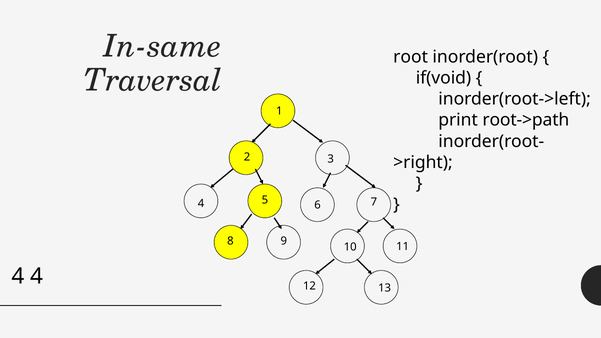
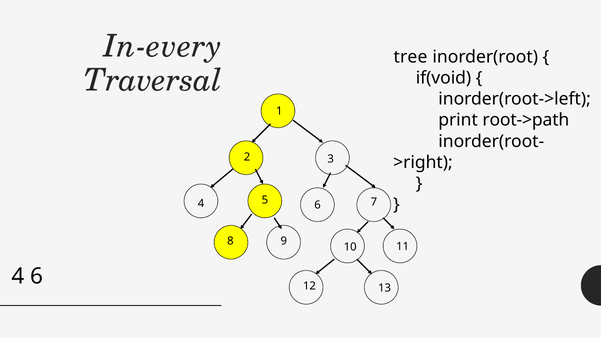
In-same: In-same -> In-every (163, 47)
root: root -> tree (410, 57)
4 4: 4 -> 6 (37, 276)
